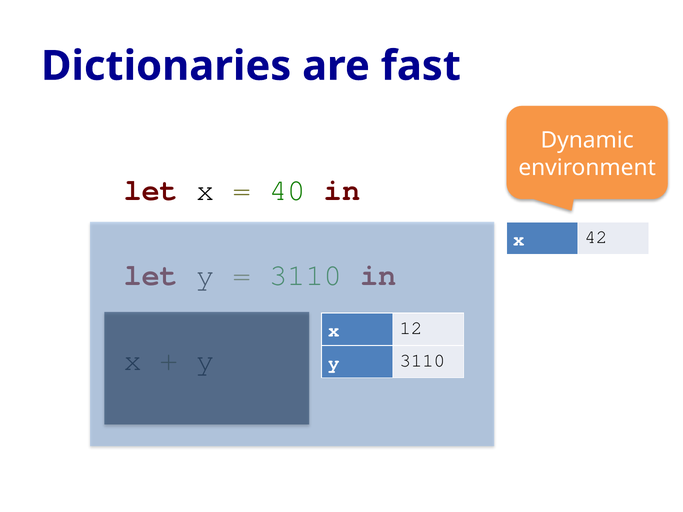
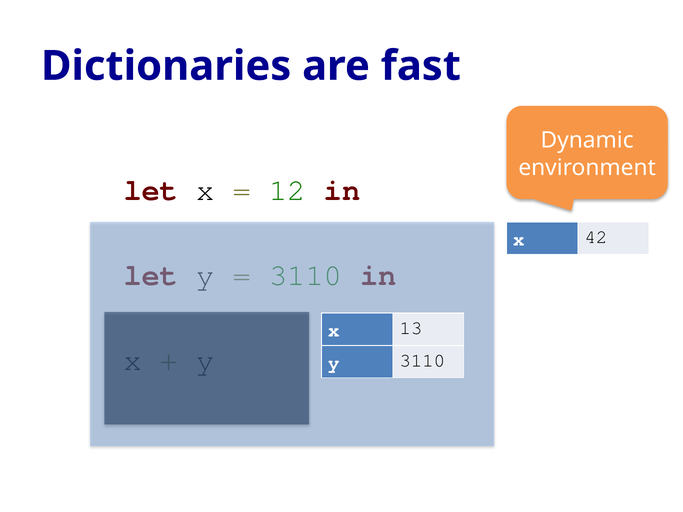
40: 40 -> 12 (287, 191)
12: 12 -> 13 (411, 328)
